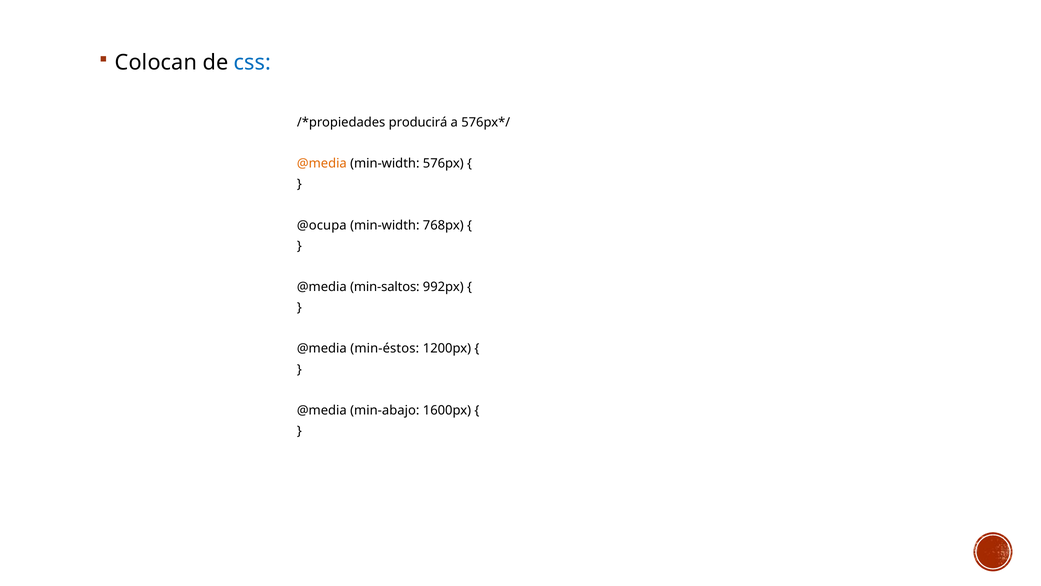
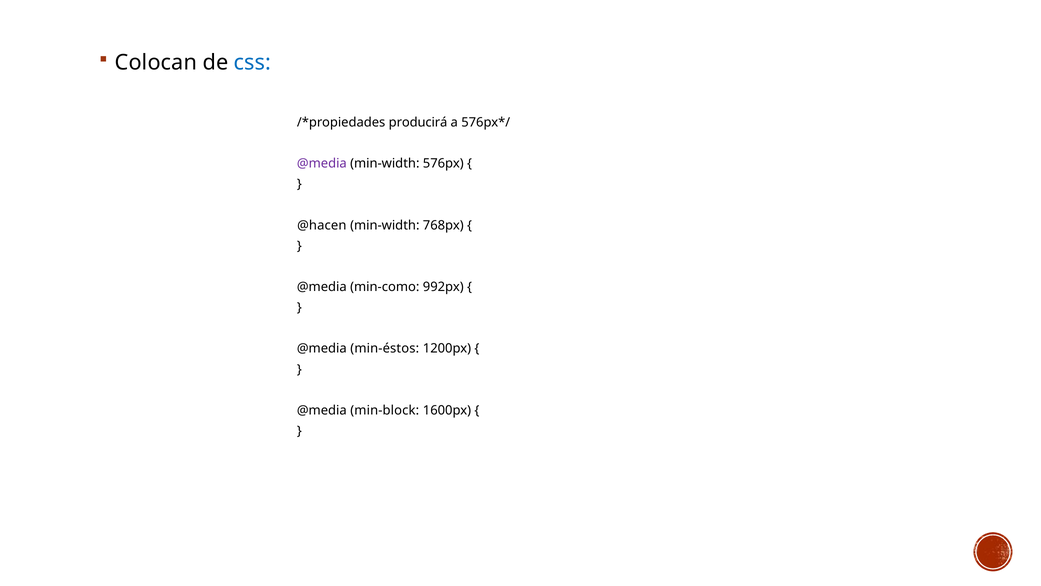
@media colour: orange -> purple (322, 163)
@ocupa: @ocupa -> @hacen (322, 225)
min-saltos: min-saltos -> min-como (385, 287)
min-abajo: min-abajo -> min-block (385, 410)
